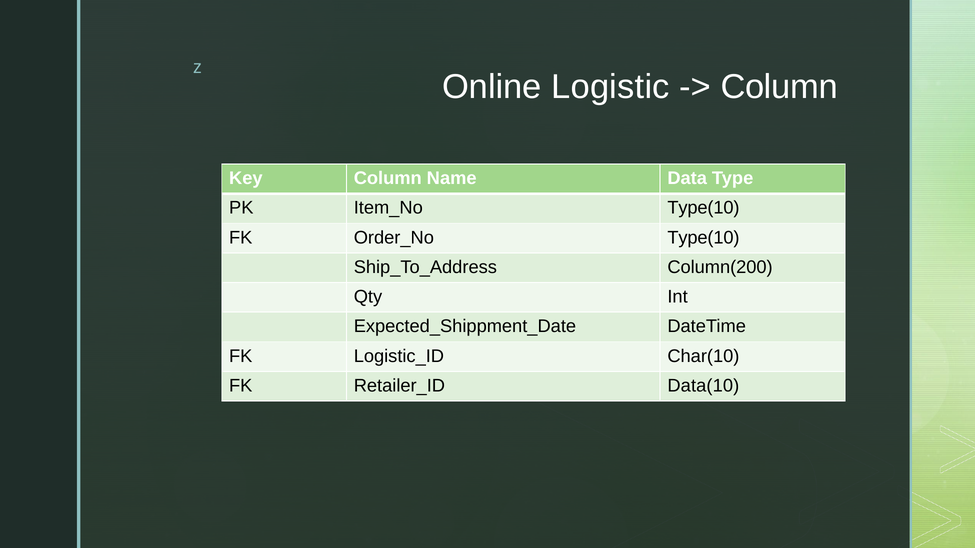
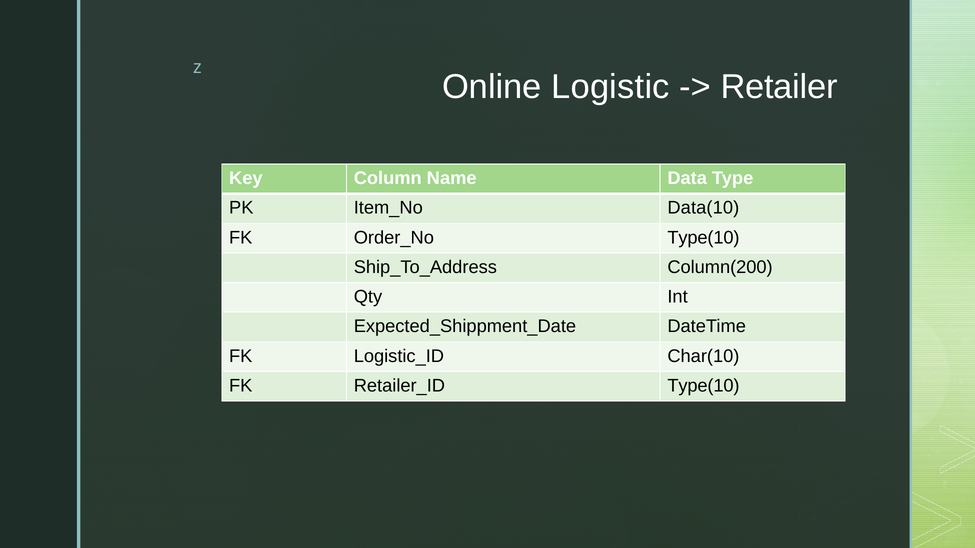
Column: Column -> Retailer (779, 87)
Type(10: Type(10 -> Data(10 (703, 208)
Data(10: Data(10 -> Type(10 (703, 386)
